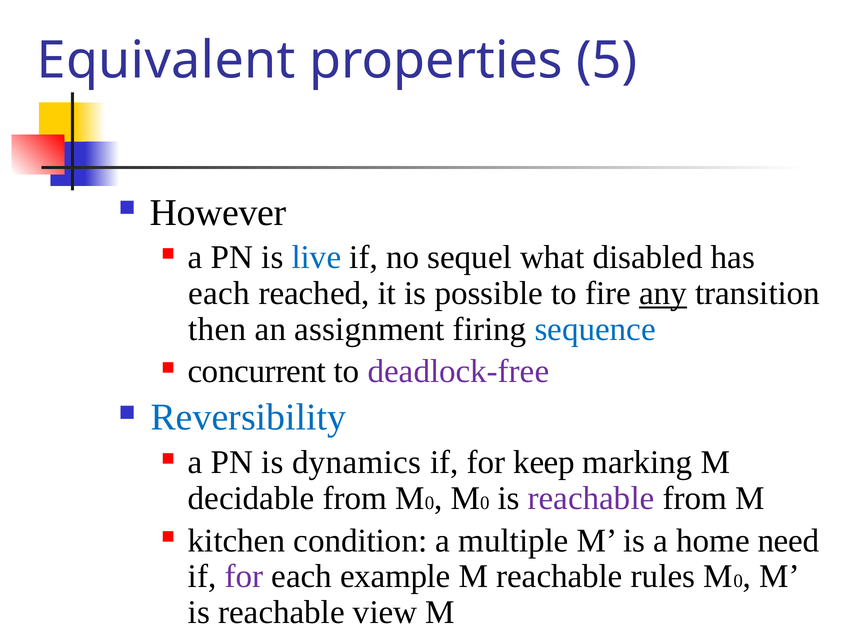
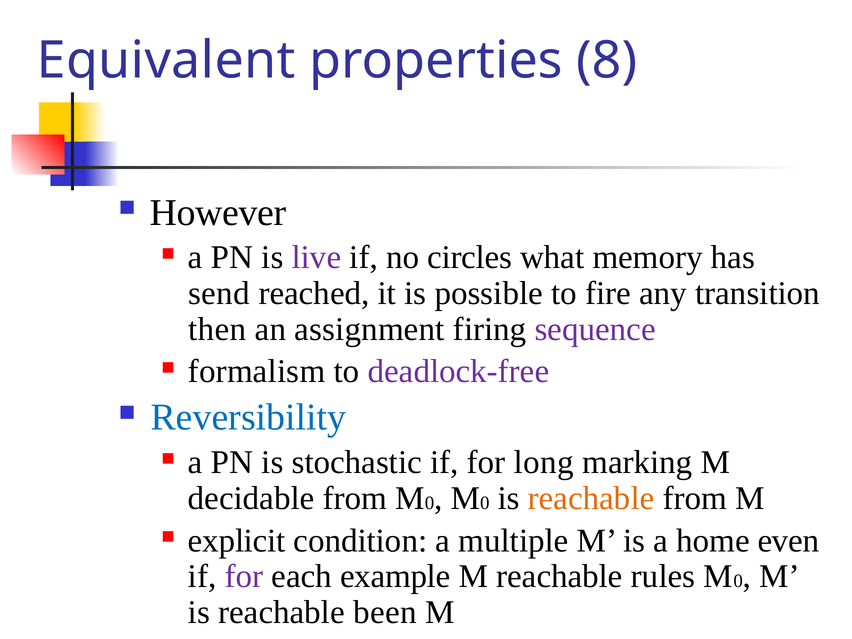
5: 5 -> 8 (607, 60)
live colour: blue -> purple (316, 258)
sequel: sequel -> circles (470, 258)
disabled: disabled -> memory (648, 258)
each: each -> send (219, 293)
any underline: present -> none (663, 293)
sequence colour: blue -> purple (595, 329)
concurrent: concurrent -> formalism (257, 372)
dynamics: dynamics -> stochastic (357, 462)
keep: keep -> long (544, 462)
reachable colour: purple -> orange (591, 498)
kitchen: kitchen -> explicit (237, 541)
need: need -> even (788, 541)
view: view -> been (385, 612)
